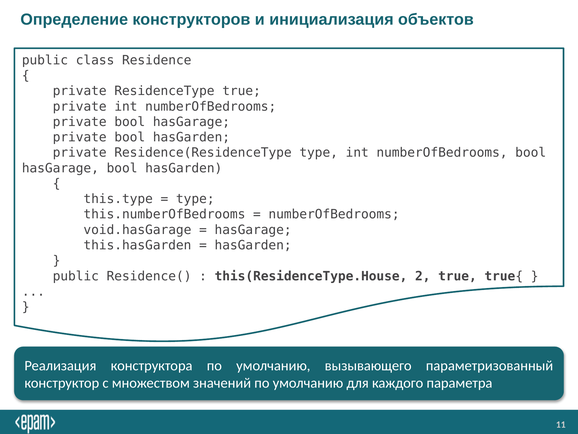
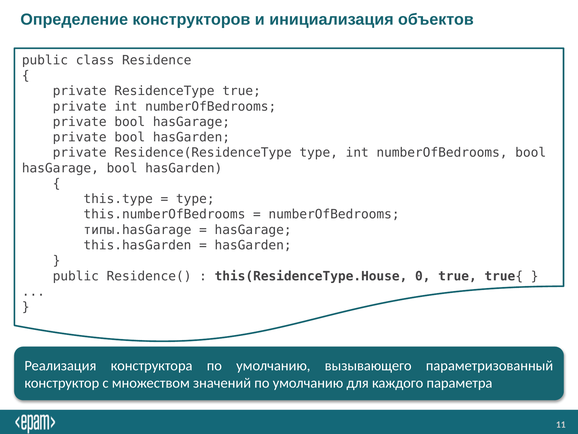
void.hasGarage: void.hasGarage -> типы.hasGarage (137, 230)
2: 2 -> 0 (423, 276)
